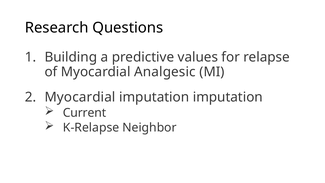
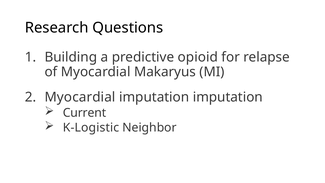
values: values -> opioid (198, 57)
Analgesic: Analgesic -> Makaryus (165, 72)
K-Relapse: K-Relapse -> K-Logistic (91, 128)
